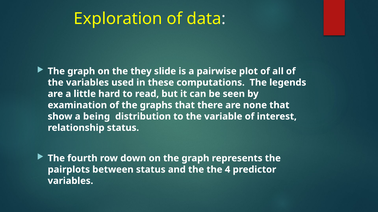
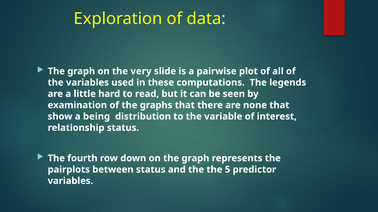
they: they -> very (141, 71)
4: 4 -> 5 (228, 170)
